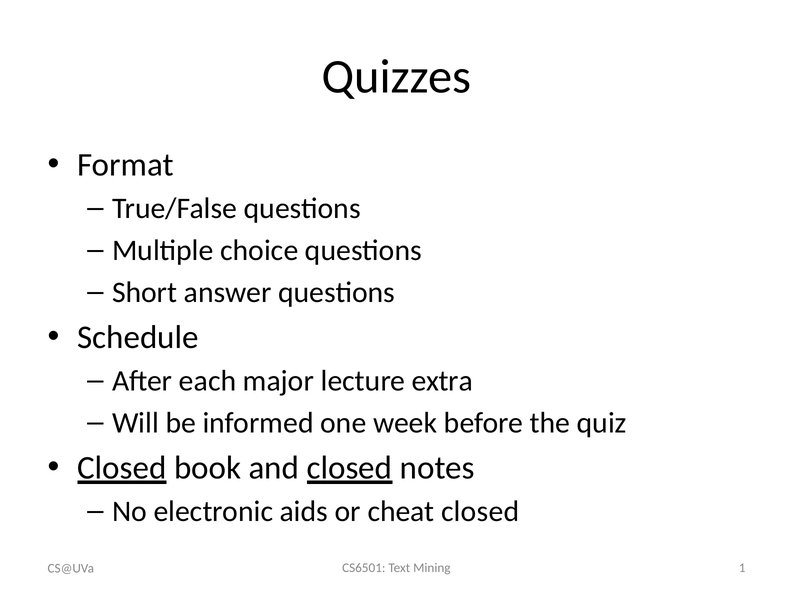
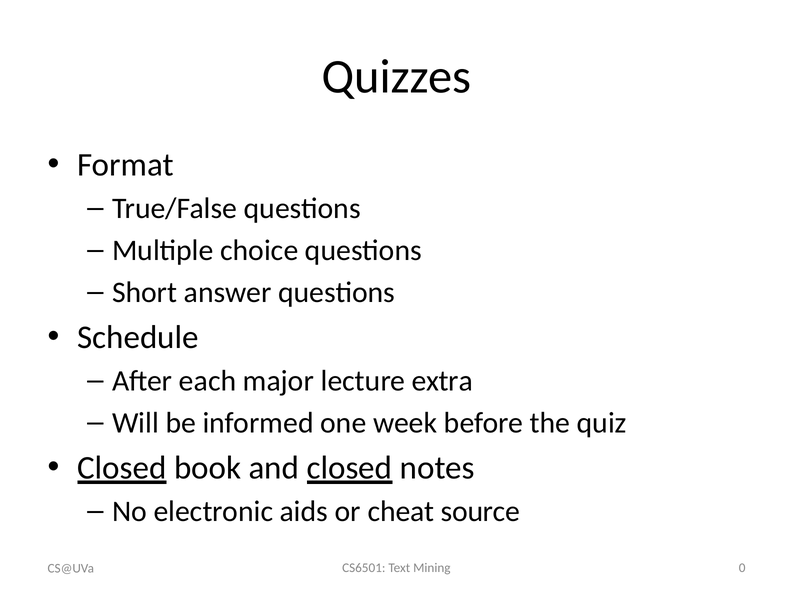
cheat closed: closed -> source (480, 511)
1: 1 -> 0 (742, 568)
